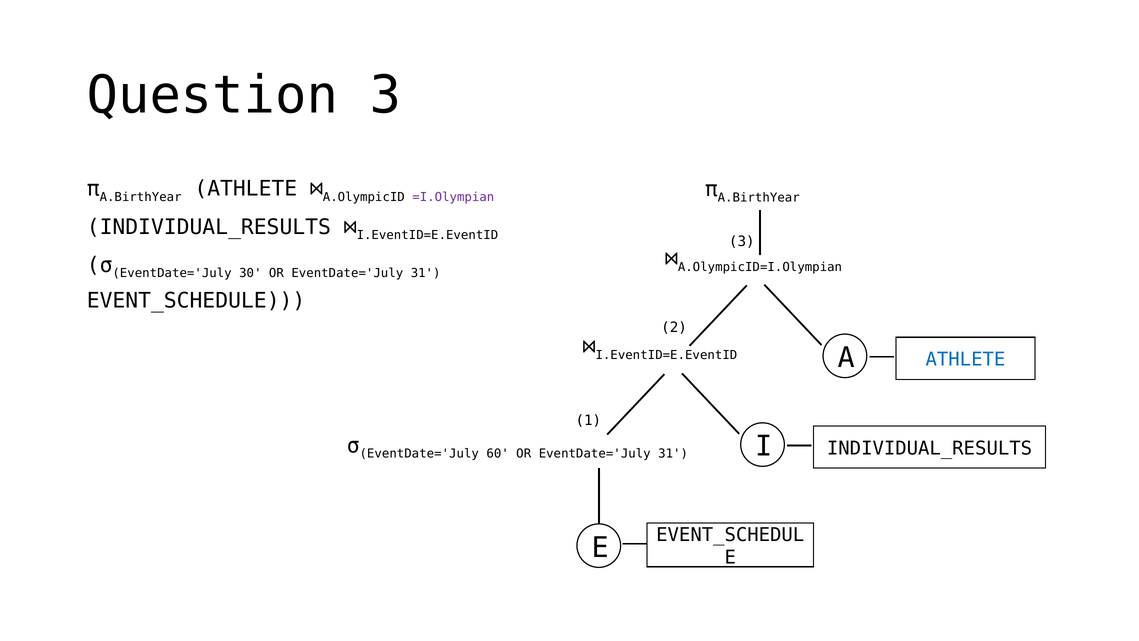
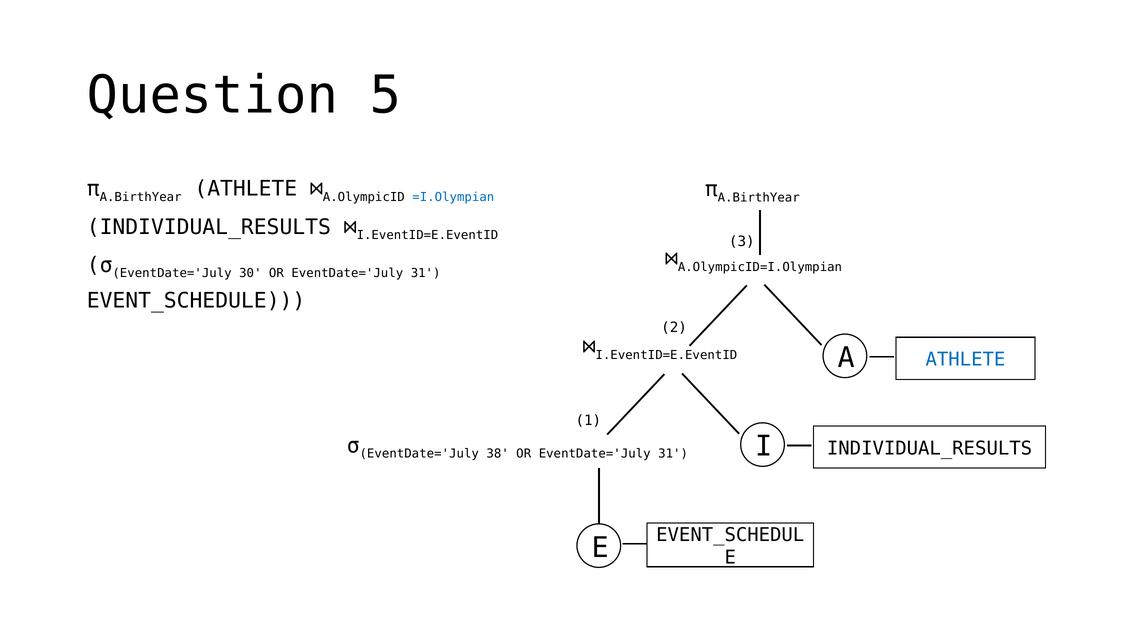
Question 3: 3 -> 5 (385, 96)
=I.Olympian colour: purple -> blue (453, 197)
60: 60 -> 38 (498, 454)
